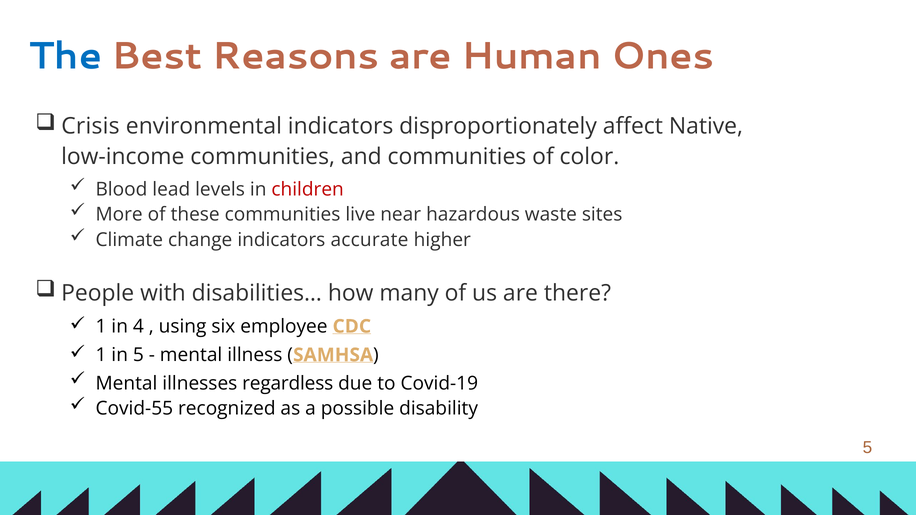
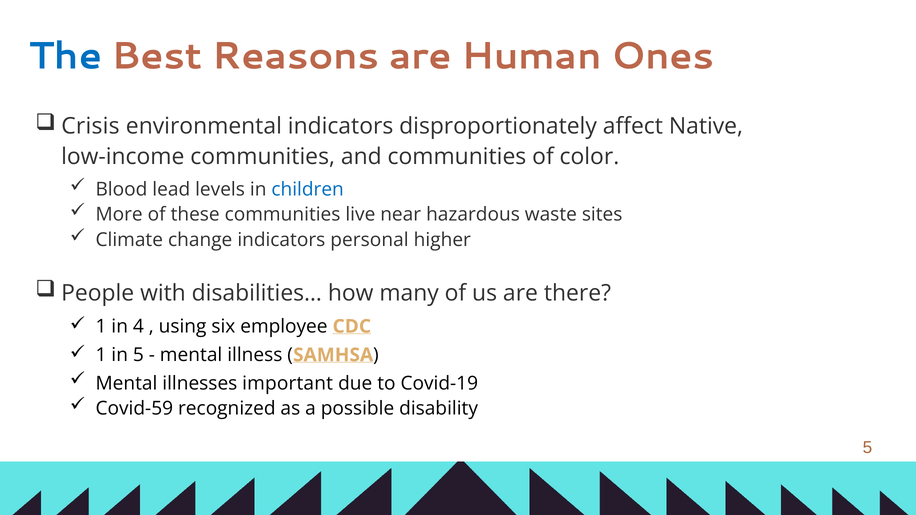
children colour: red -> blue (308, 190)
accurate: accurate -> personal (369, 240)
regardless: regardless -> important (288, 383)
Covid-55: Covid-55 -> Covid-59 (134, 409)
